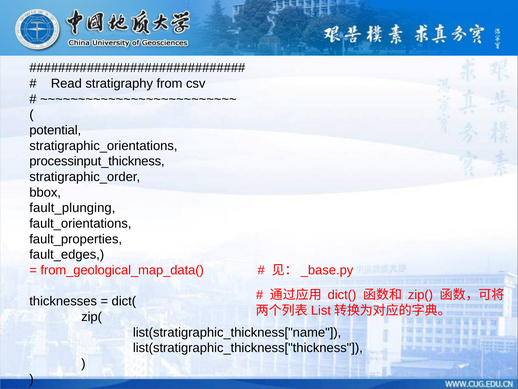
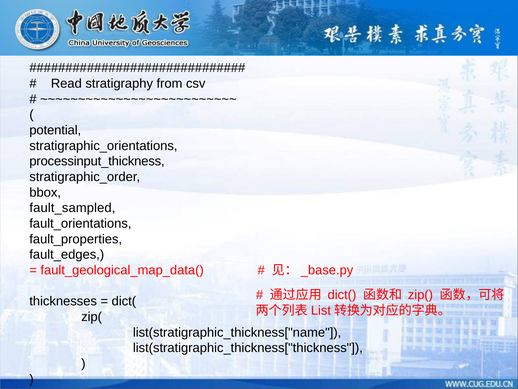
fault_plunging: fault_plunging -> fault_sampled (72, 208)
from_geological_map_data(: from_geological_map_data( -> fault_geological_map_data( (122, 270)
